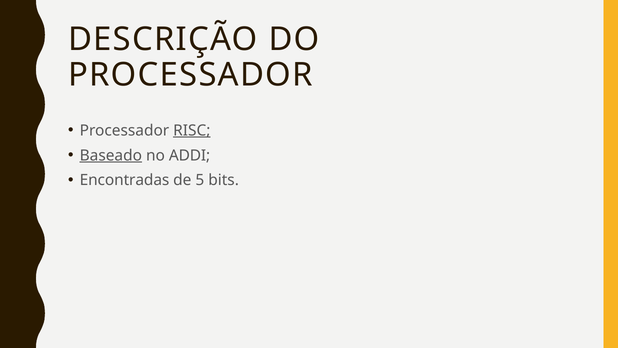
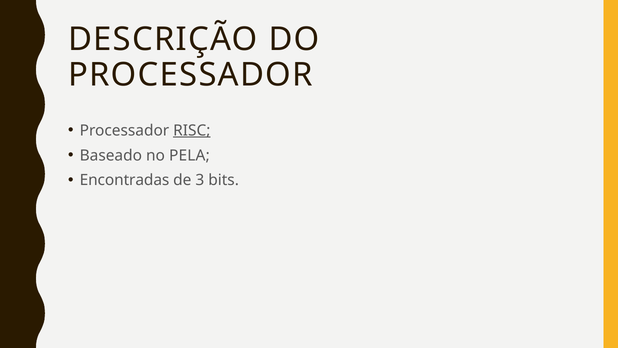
Baseado underline: present -> none (111, 155)
ADDI: ADDI -> PELA (189, 155)
5: 5 -> 3 (200, 180)
